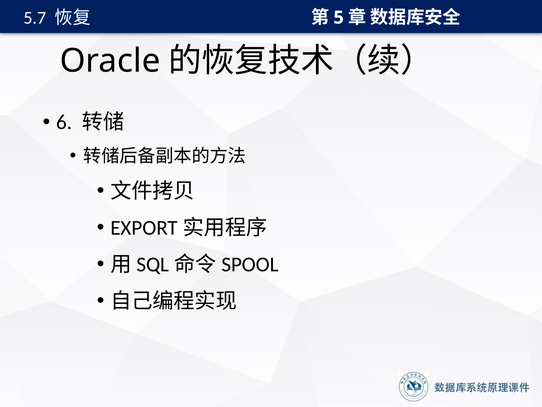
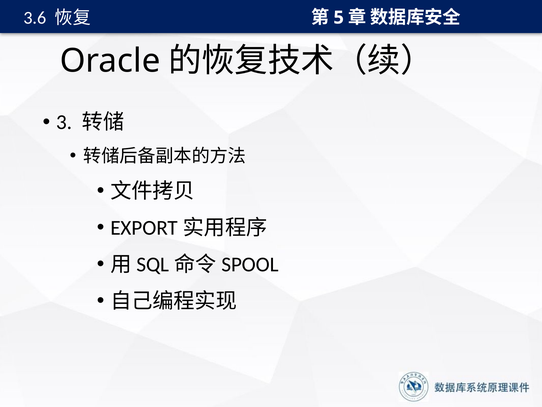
5.7: 5.7 -> 3.6 (35, 18)
6: 6 -> 3 (64, 122)
